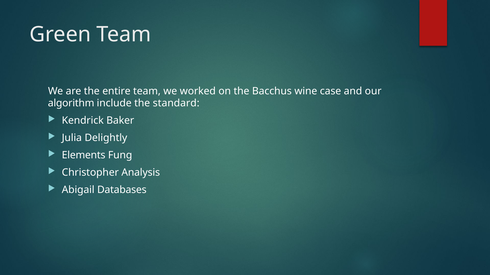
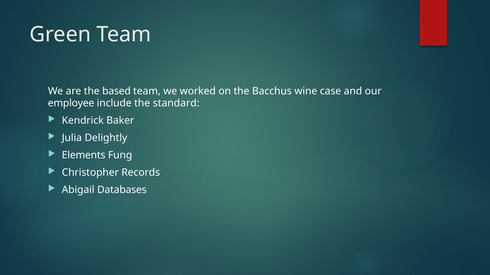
entire: entire -> based (116, 91)
algorithm: algorithm -> employee (71, 103)
Analysis: Analysis -> Records (141, 173)
